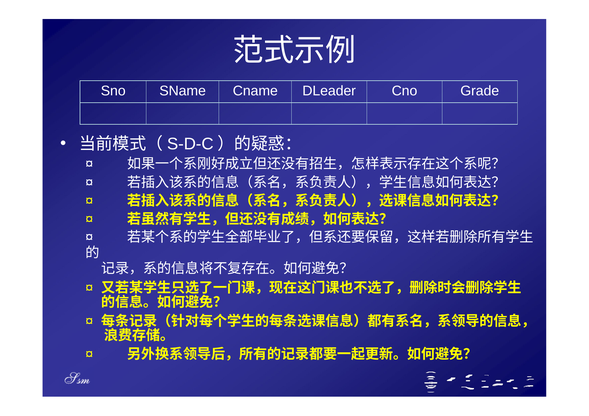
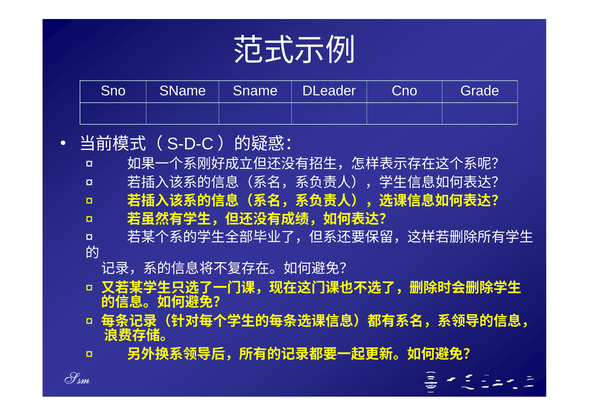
SName Cname: Cname -> Sname (255, 91)
